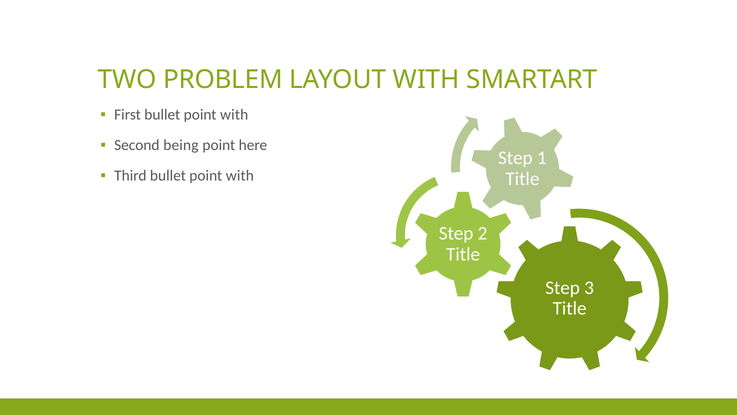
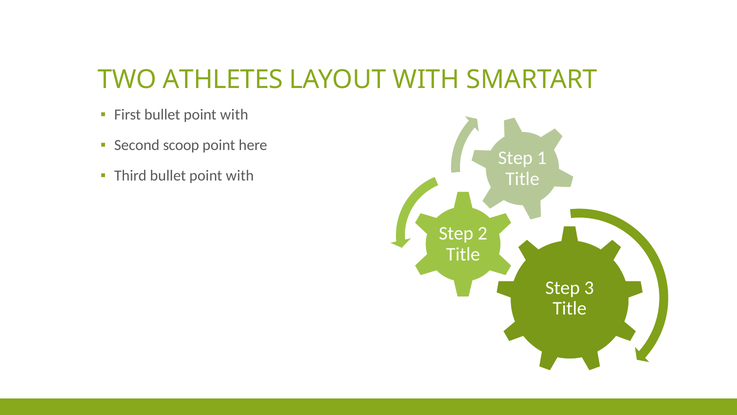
PROBLEM: PROBLEM -> ATHLETES (223, 80)
being: being -> scoop (181, 145)
